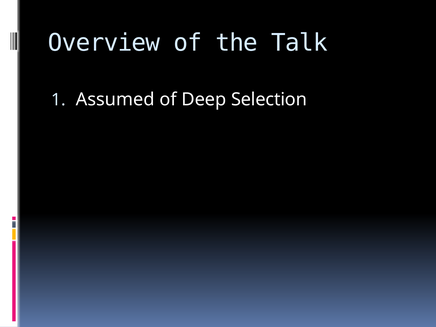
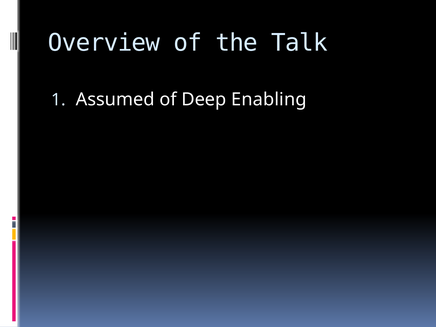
Selection: Selection -> Enabling (269, 99)
